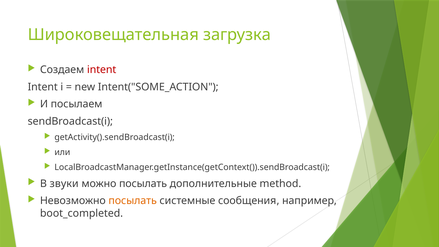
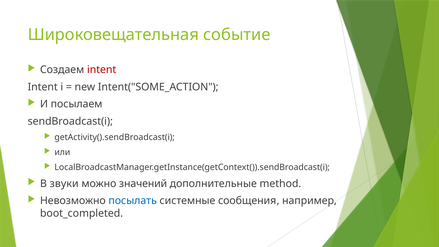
загрузка: загрузка -> событие (237, 35)
можно посылать: посылать -> значений (143, 184)
посылать colour: orange -> blue (133, 201)
